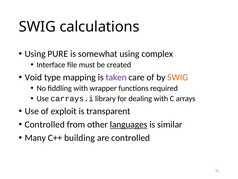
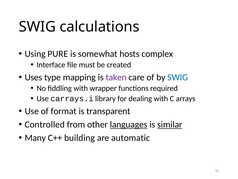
somewhat using: using -> hosts (129, 54)
Void: Void -> Uses (33, 77)
SWIG colour: orange -> blue (178, 77)
exploit: exploit -> format (64, 111)
similar underline: none -> present (170, 124)
are controlled: controlled -> automatic (131, 138)
